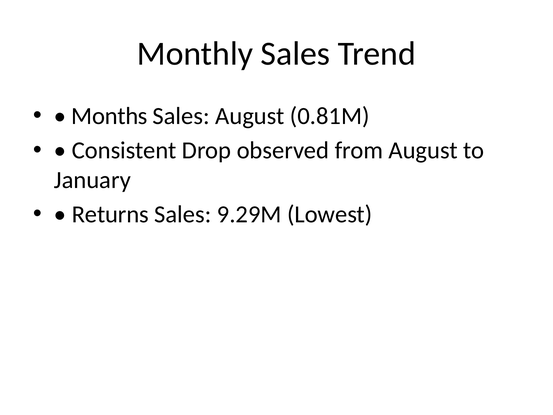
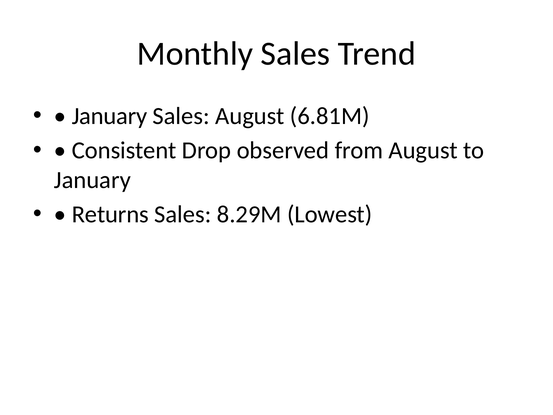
Months: Months -> January (109, 116)
0.81M: 0.81M -> 6.81M (330, 116)
9.29M: 9.29M -> 8.29M (249, 214)
